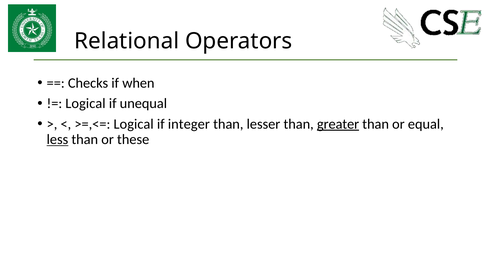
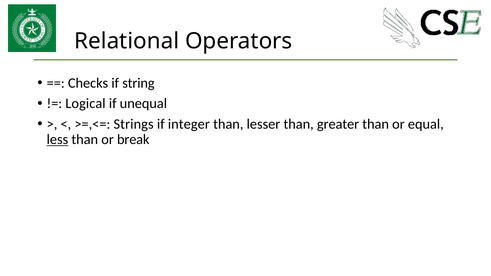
when: when -> string (138, 83)
Logical: Logical -> Strings (134, 124)
greater underline: present -> none (338, 124)
these: these -> break (133, 140)
